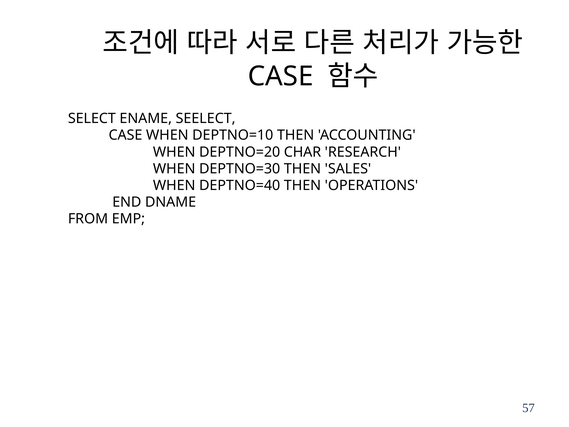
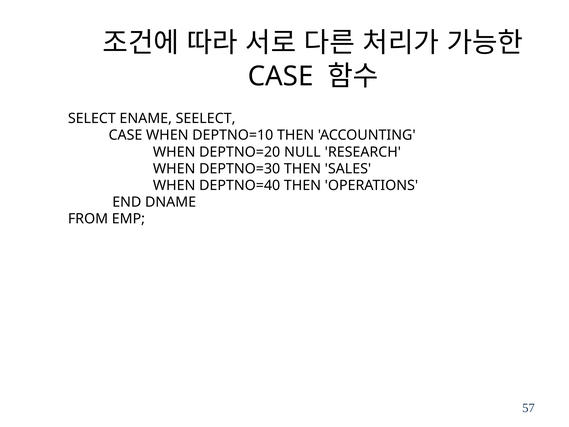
CHAR: CHAR -> NULL (302, 152)
